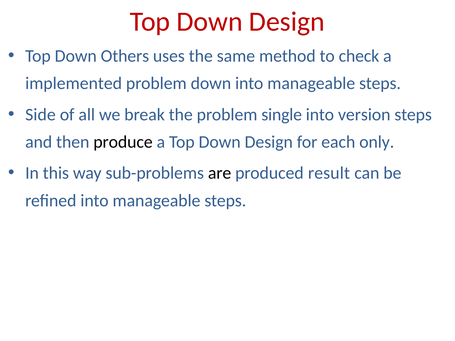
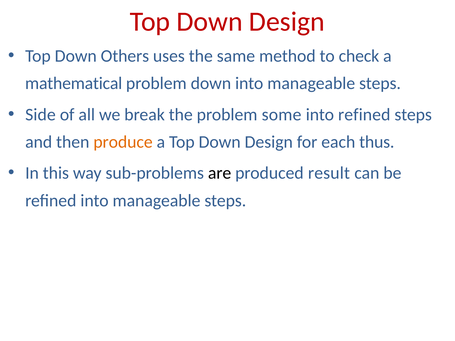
implemented: implemented -> mathematical (74, 84)
single: single -> some (282, 115)
into version: version -> refined (364, 115)
produce colour: black -> orange (123, 142)
only: only -> thus (377, 142)
